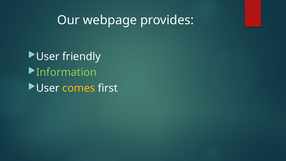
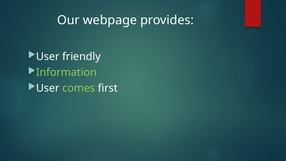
comes colour: yellow -> light green (79, 88)
